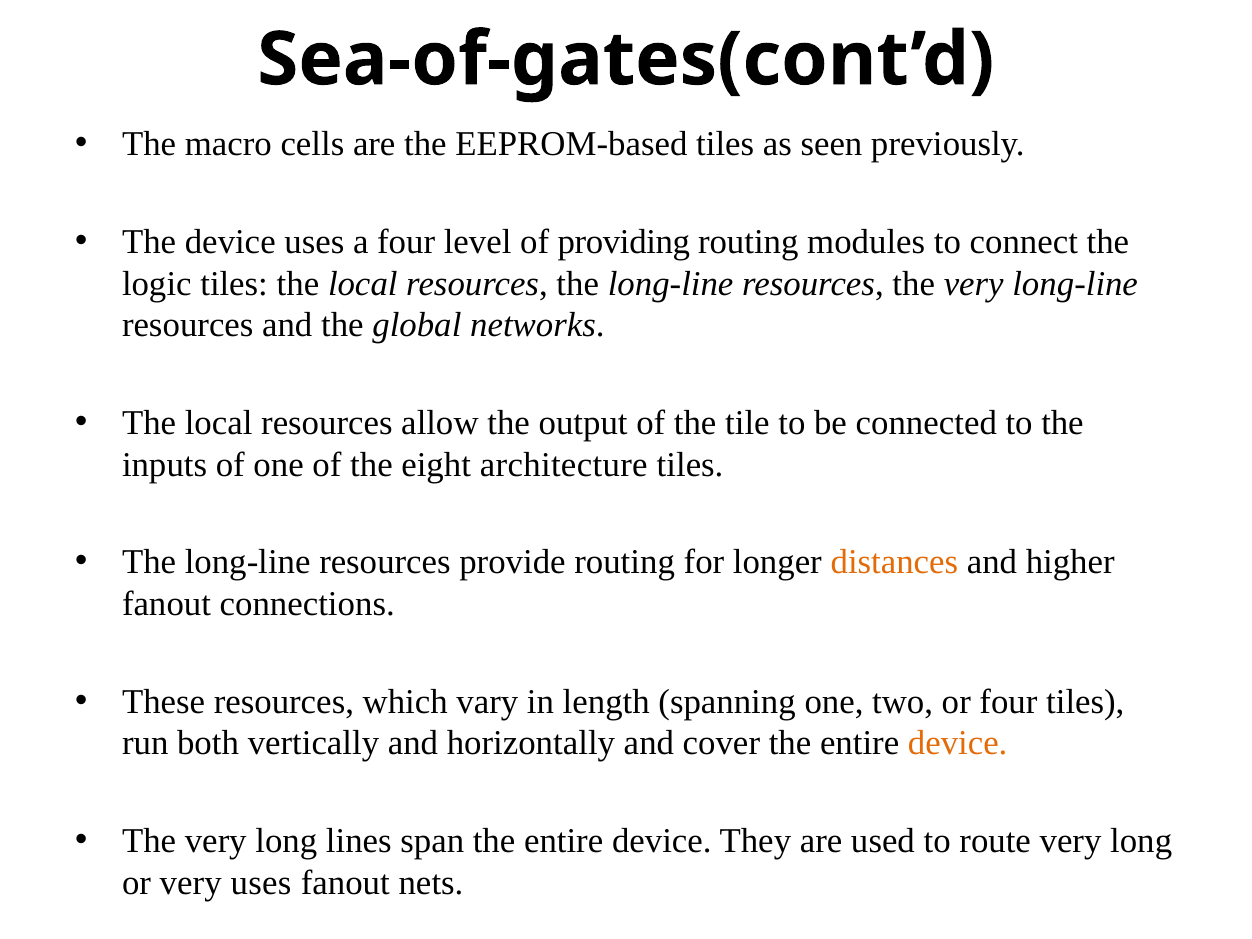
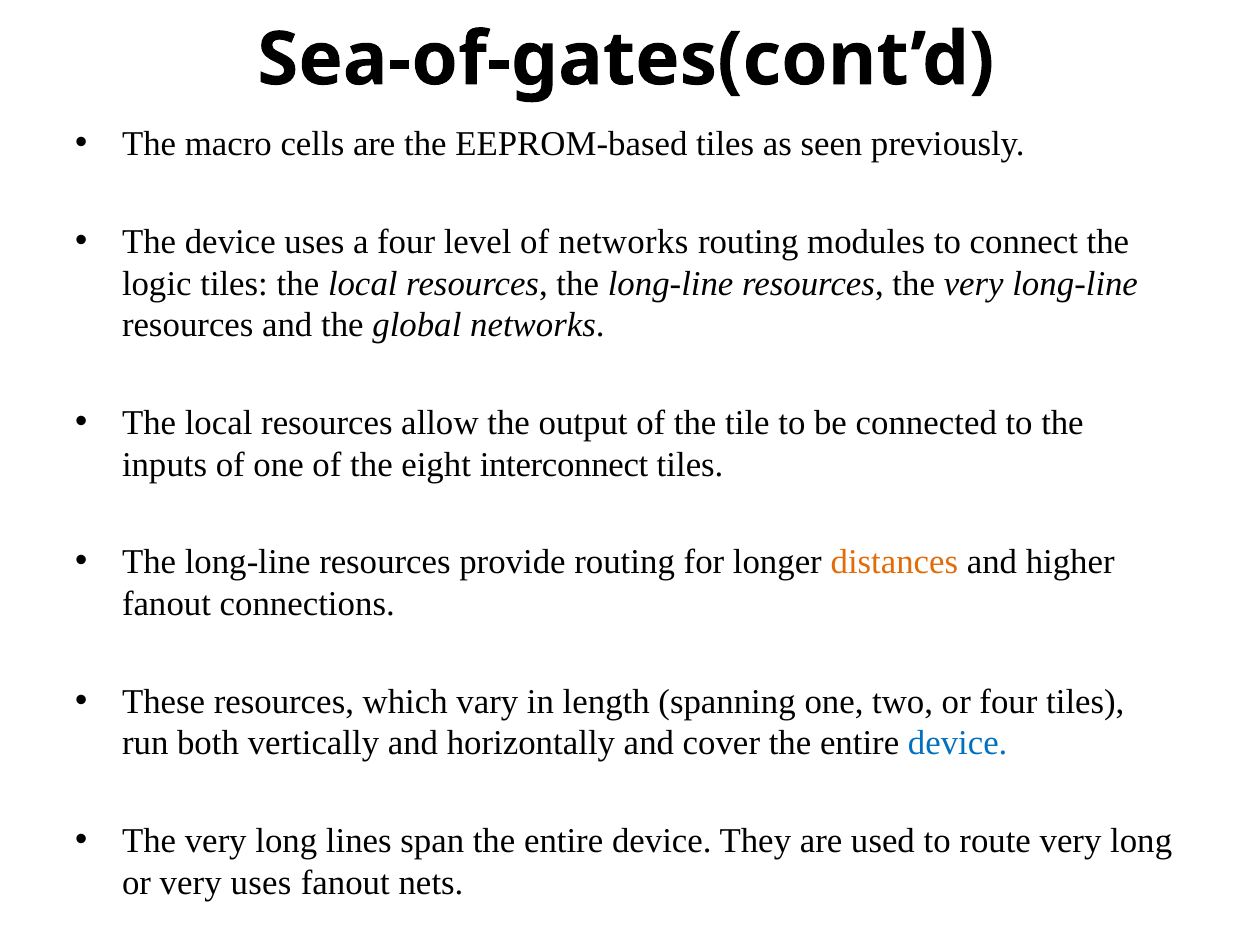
of providing: providing -> networks (623, 242)
architecture: architecture -> interconnect (564, 465)
device colour: orange -> blue (958, 743)
